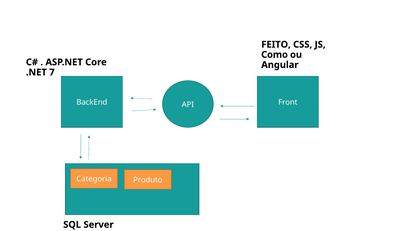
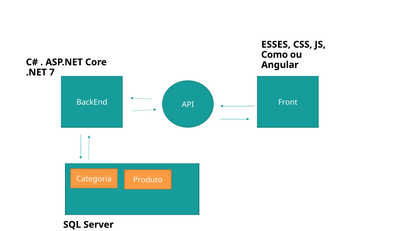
FEITO: FEITO -> ESSES (276, 45)
